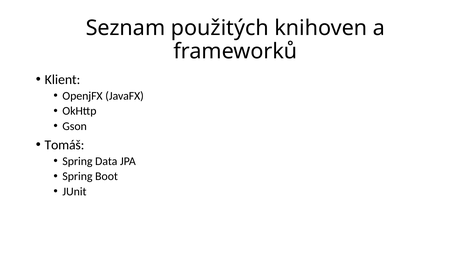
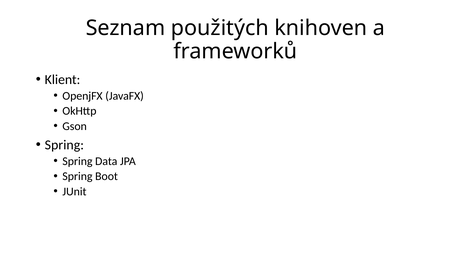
Tomáš: Tomáš -> Spring (64, 145)
